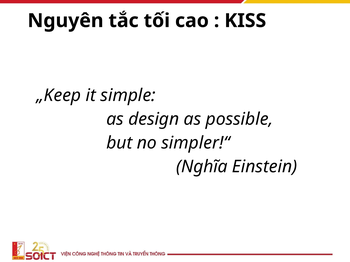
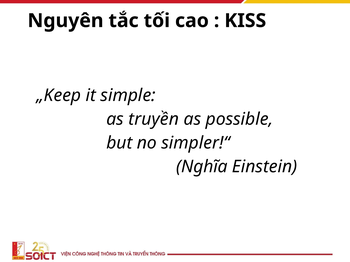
design: design -> truyền (154, 119)
